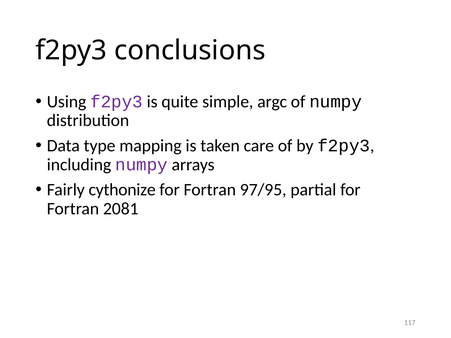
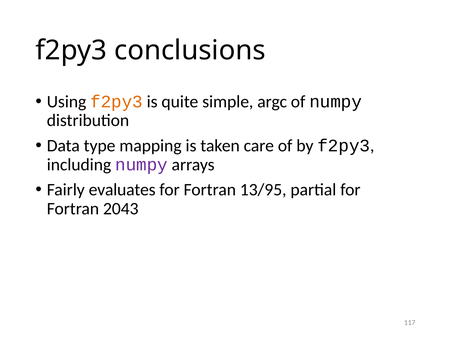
f2py3 colour: purple -> orange (117, 102)
cythonize: cythonize -> evaluates (122, 190)
97/95: 97/95 -> 13/95 (263, 190)
2081: 2081 -> 2043 (121, 209)
